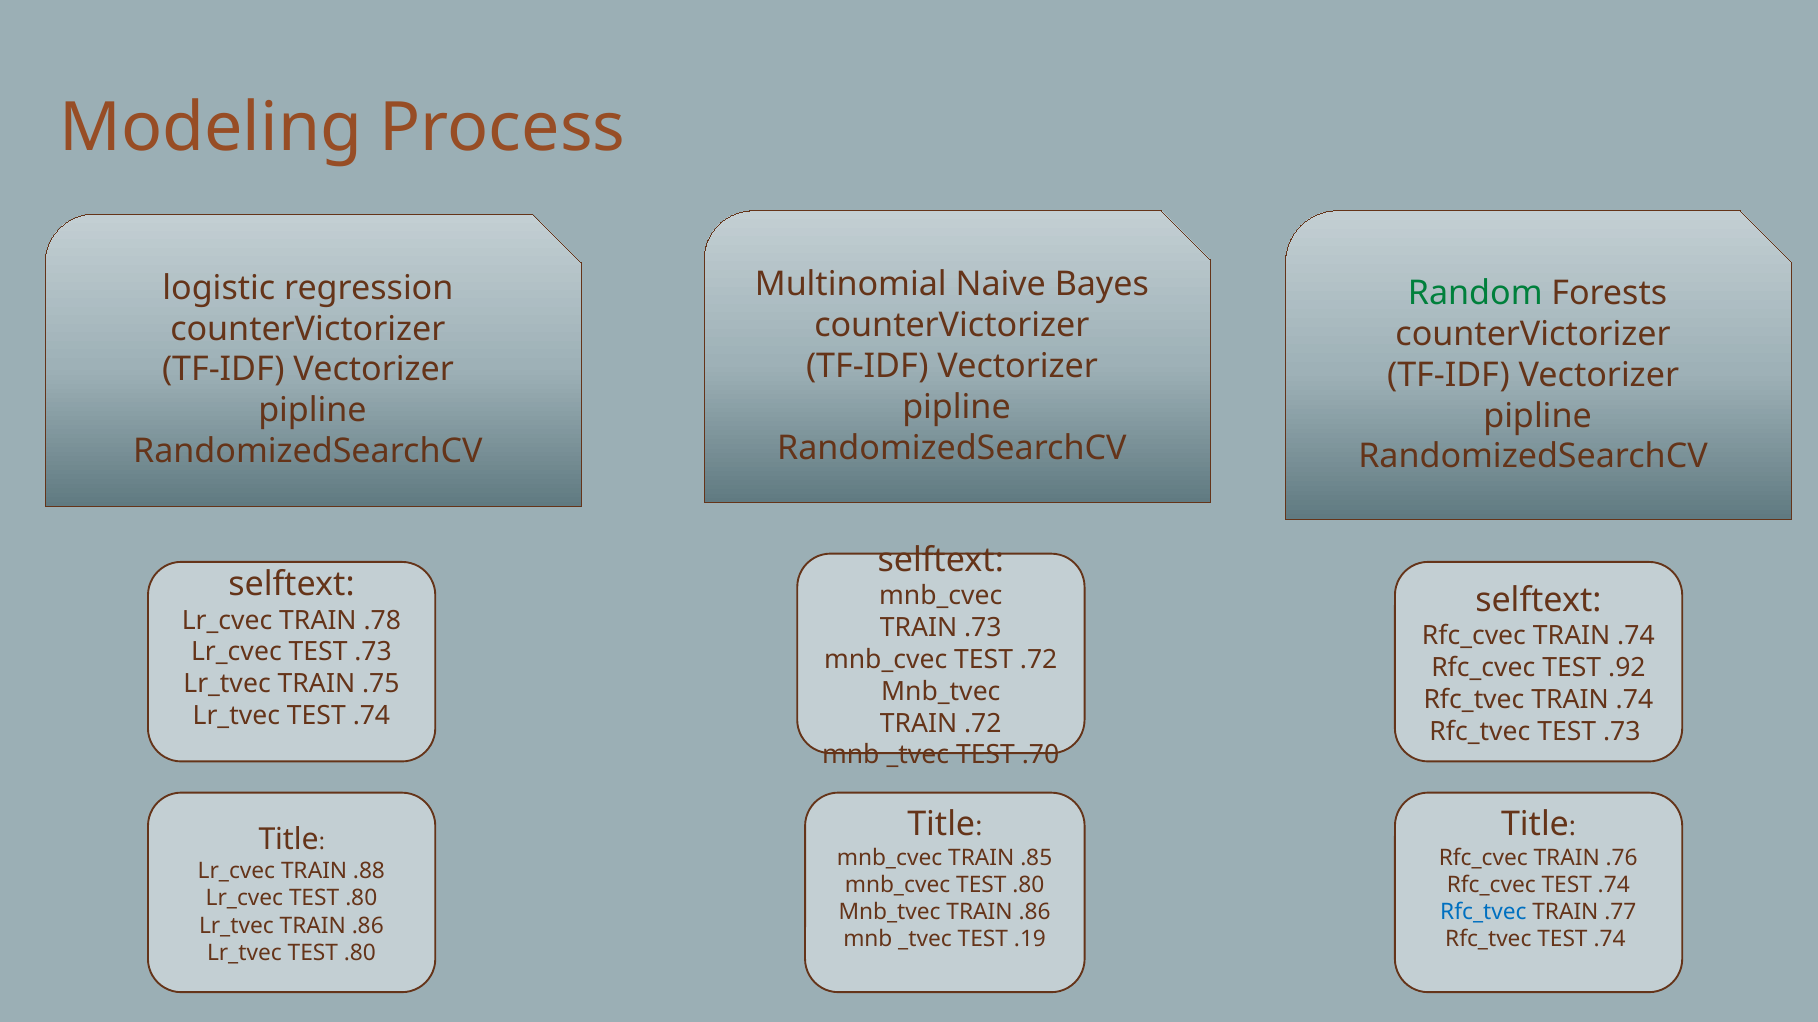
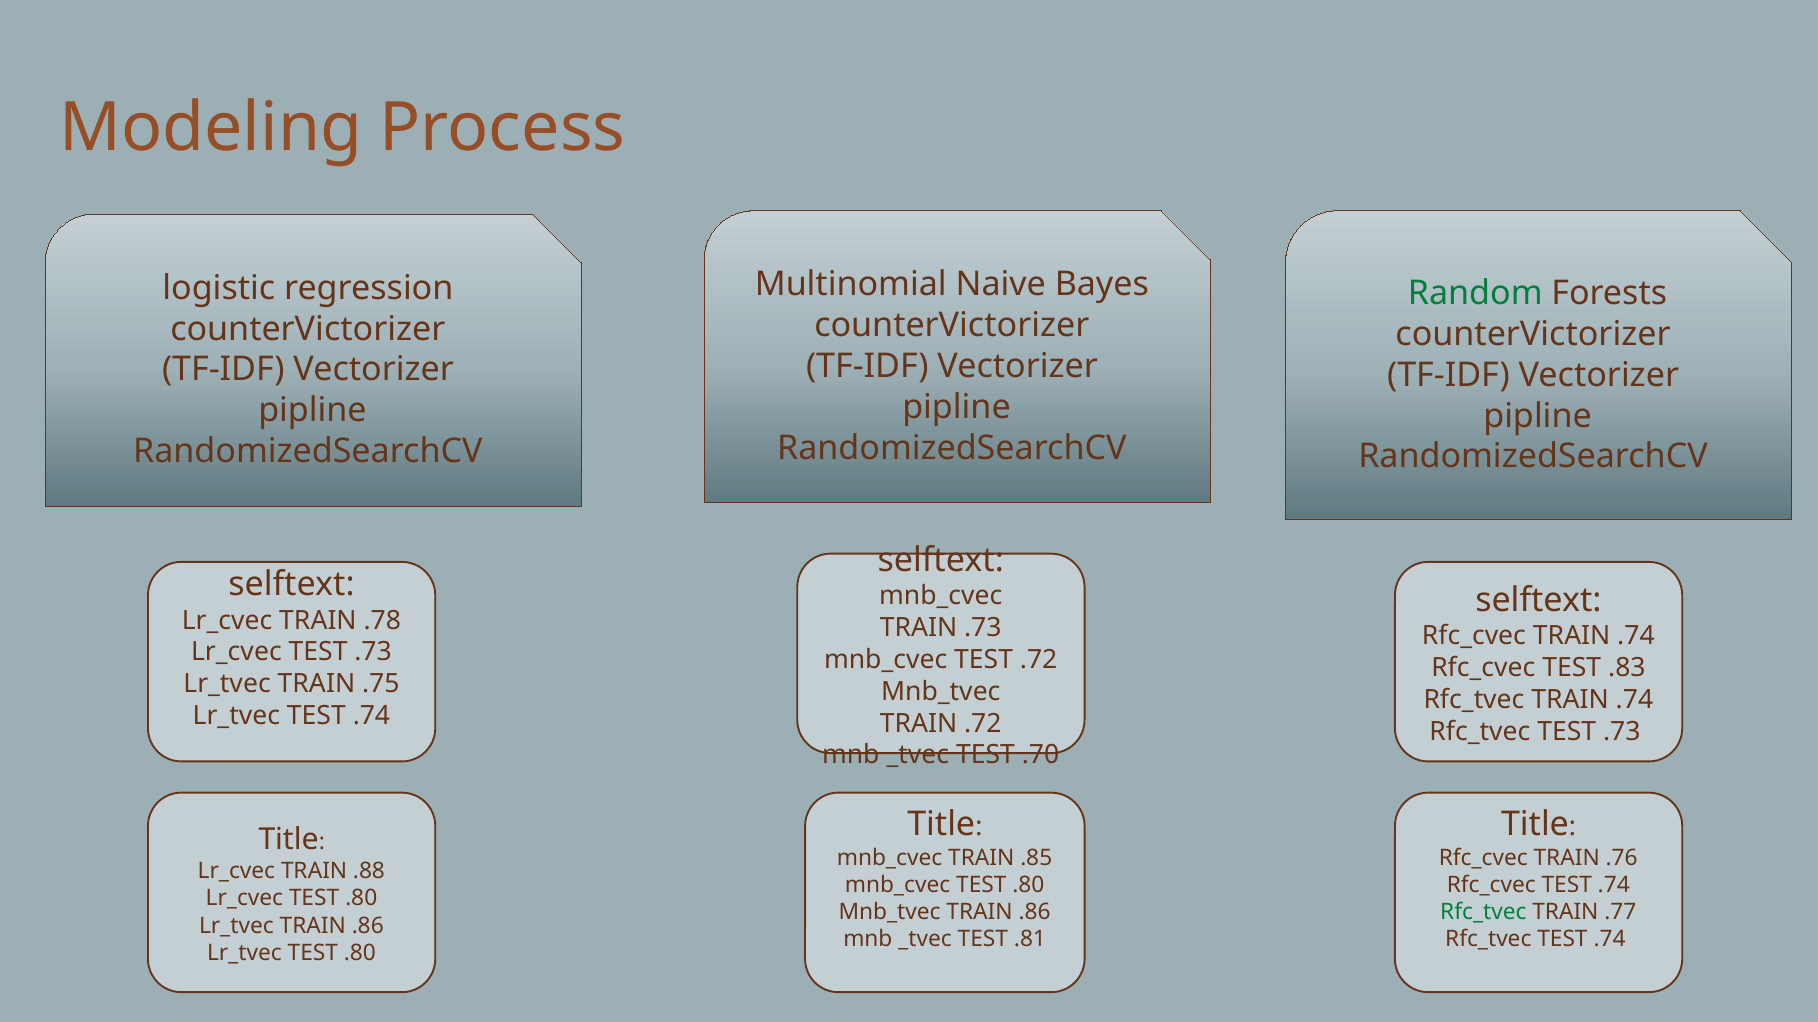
.92: .92 -> .83 (1627, 668)
Rfc_tvec colour: blue -> green (1483, 913)
.19: .19 -> .81 (1030, 940)
